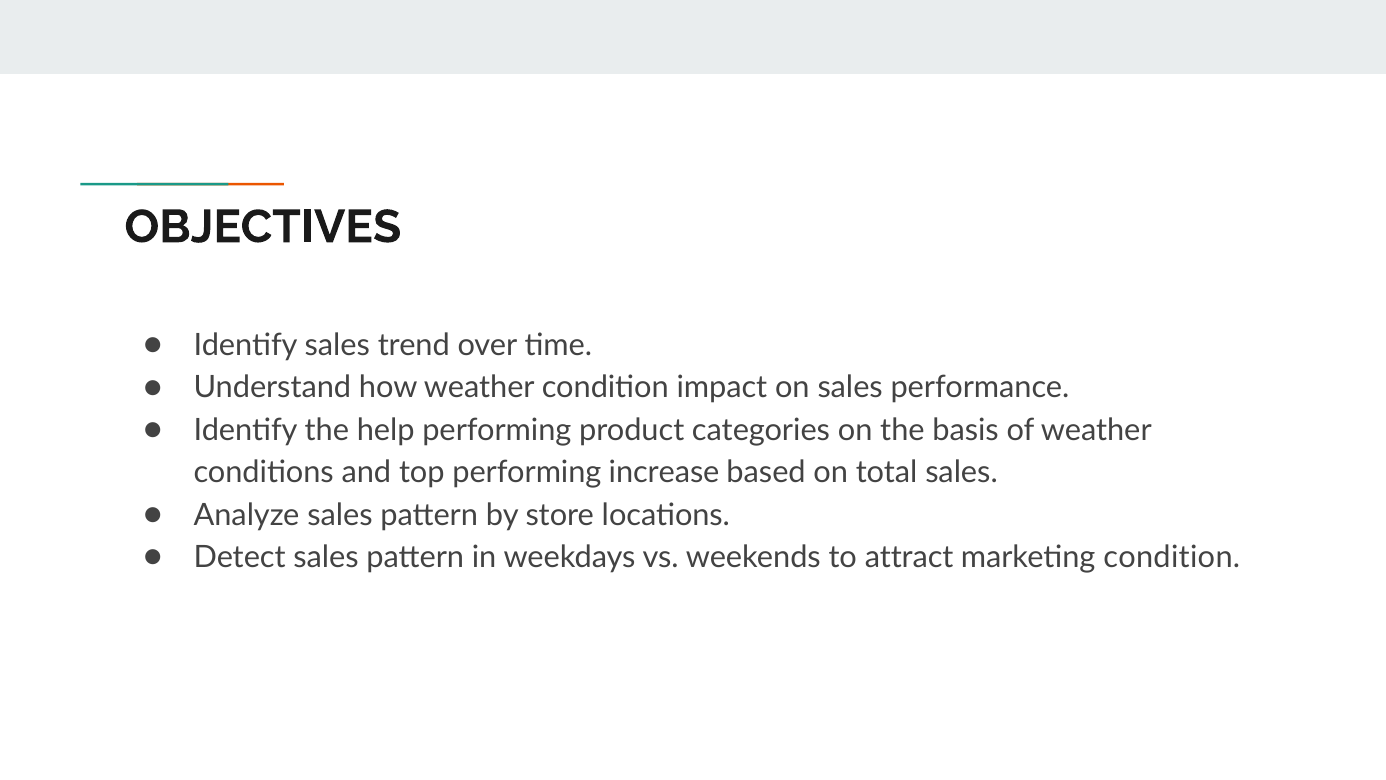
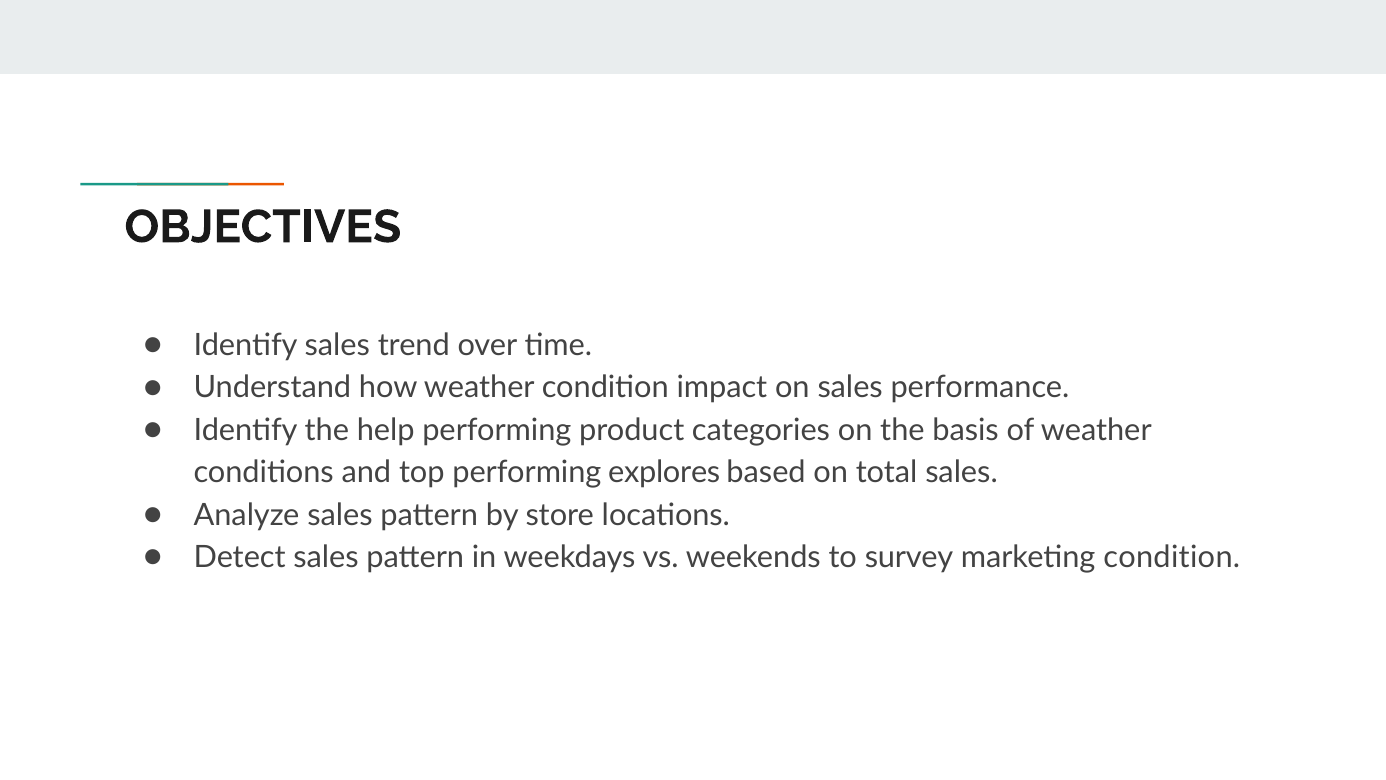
increase: increase -> explores (664, 472)
attract: attract -> survey (909, 557)
